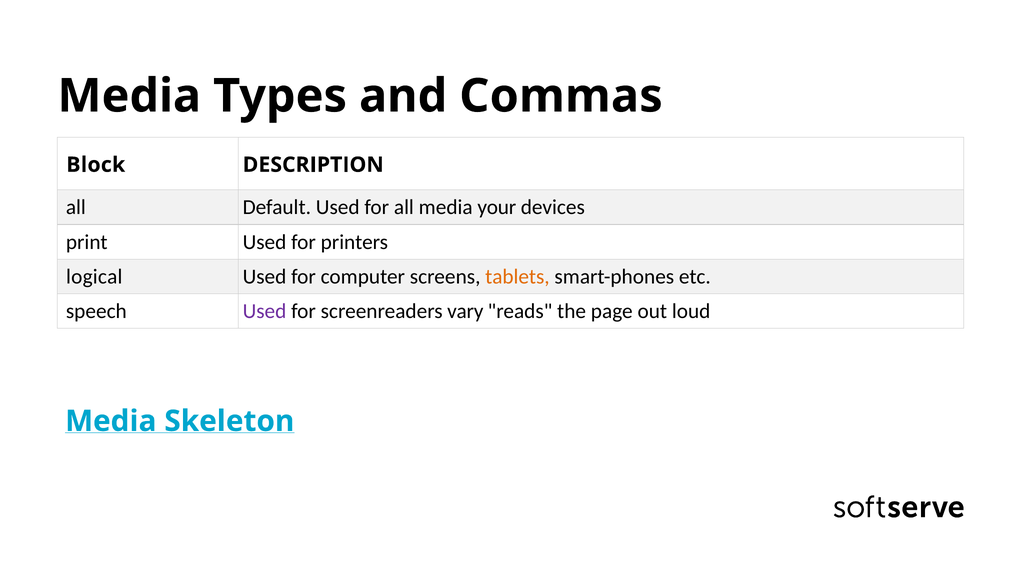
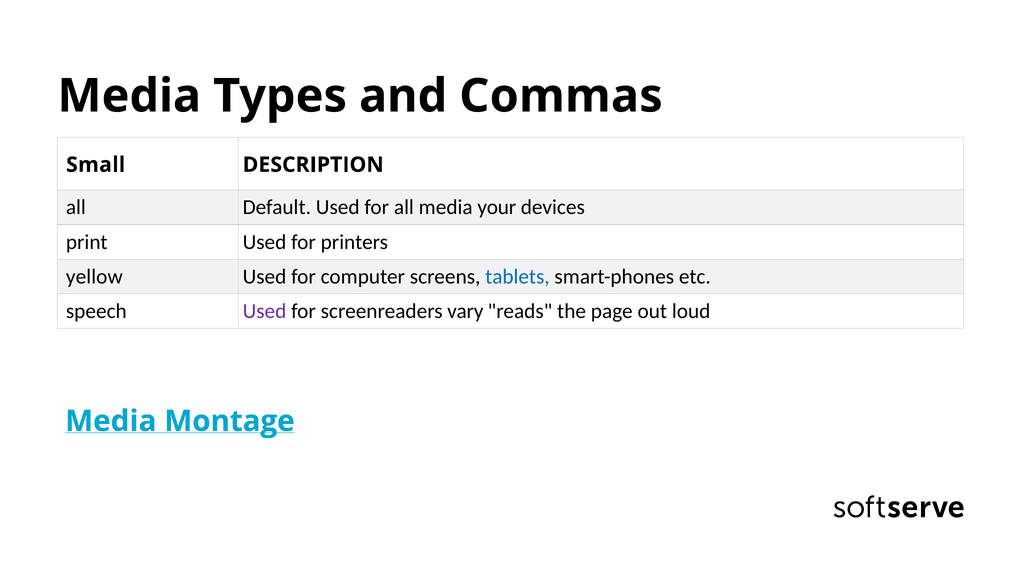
Block: Block -> Small (96, 165)
logical: logical -> yellow (94, 276)
tablets colour: orange -> blue (517, 276)
Skeleton: Skeleton -> Montage (229, 421)
